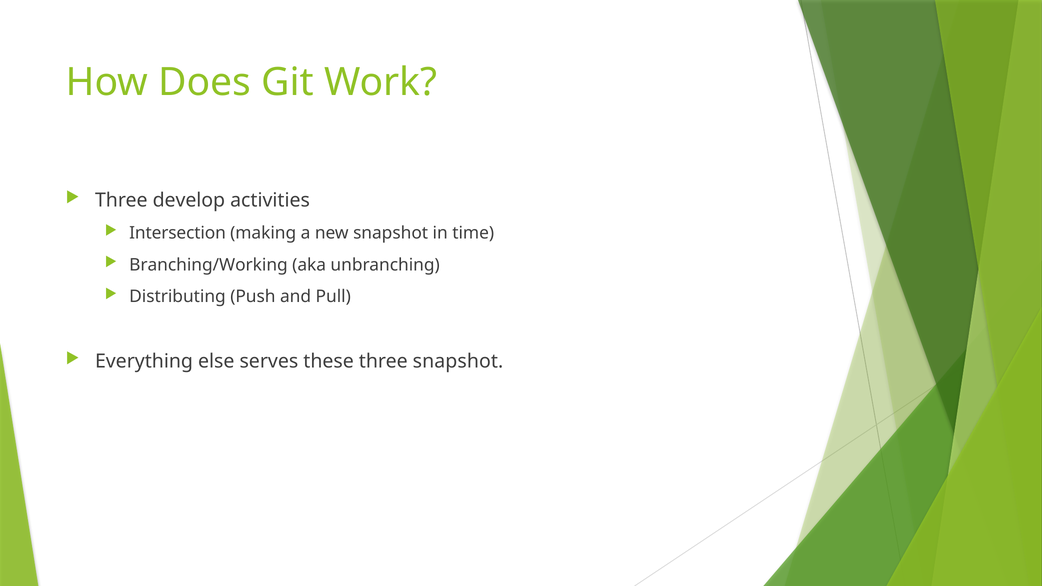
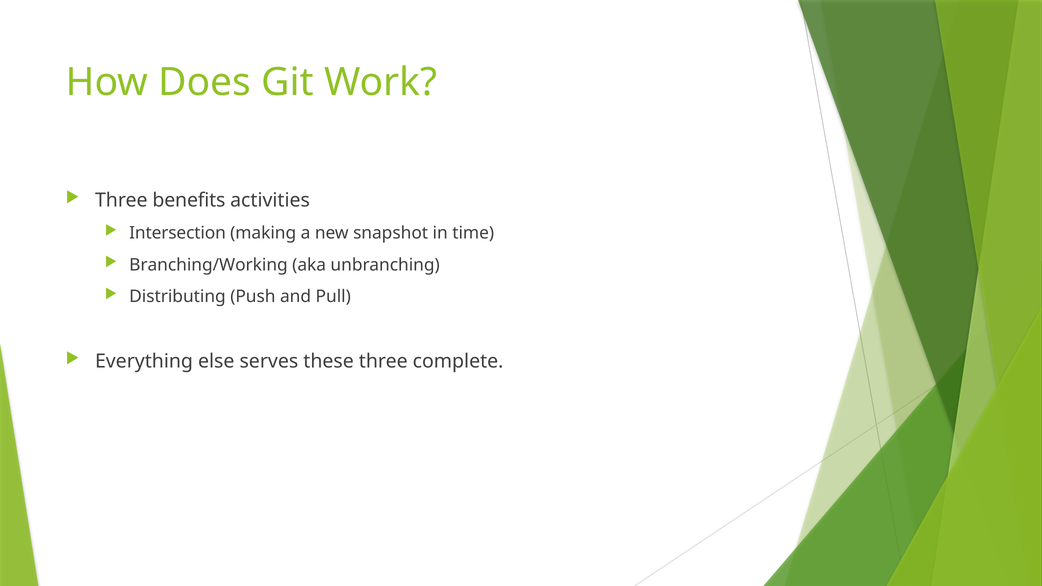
develop: develop -> benefits (189, 200)
three snapshot: snapshot -> complete (458, 361)
